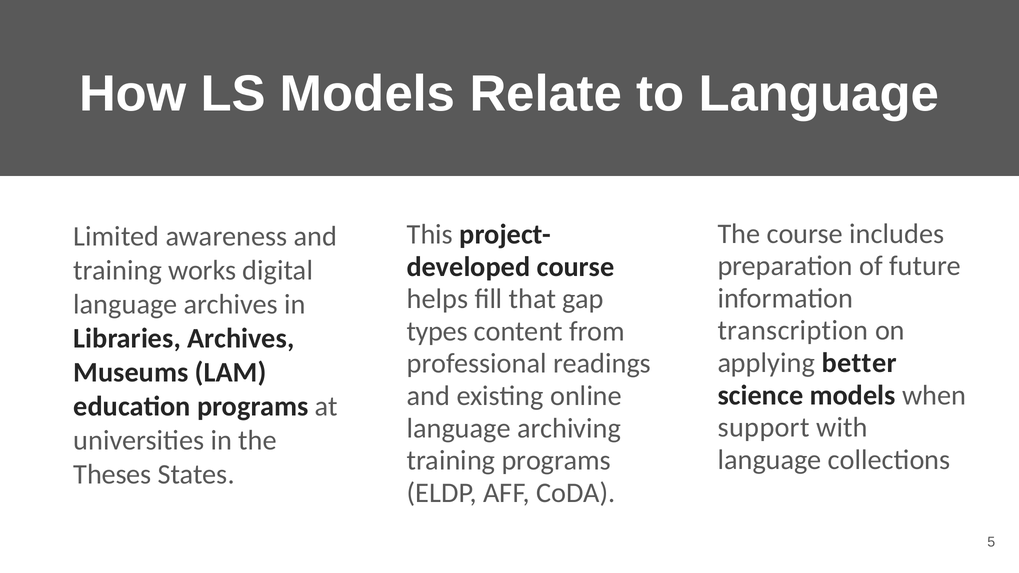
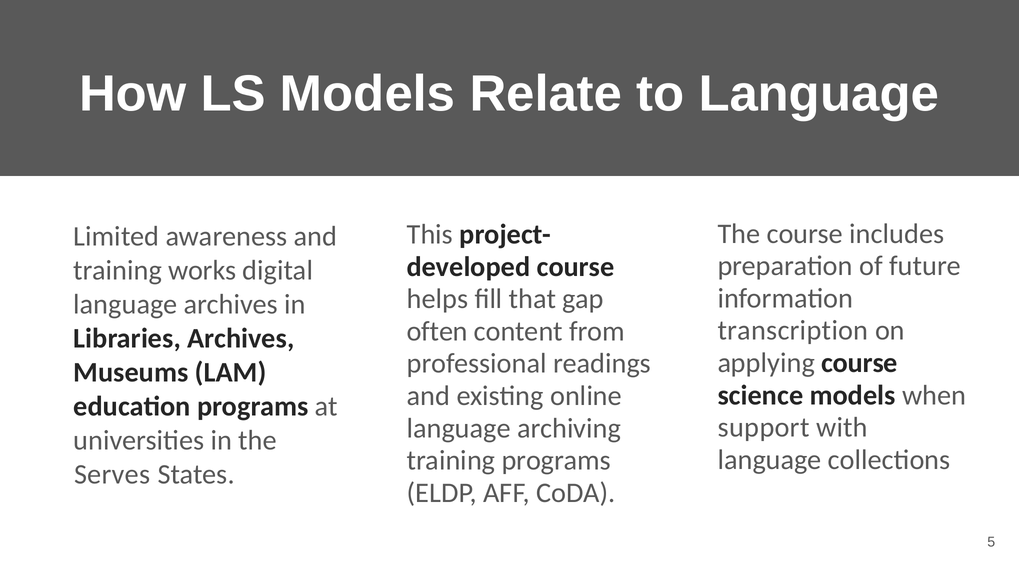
types: types -> often (437, 331)
applying better: better -> course (860, 363)
Theses: Theses -> Serves (112, 475)
